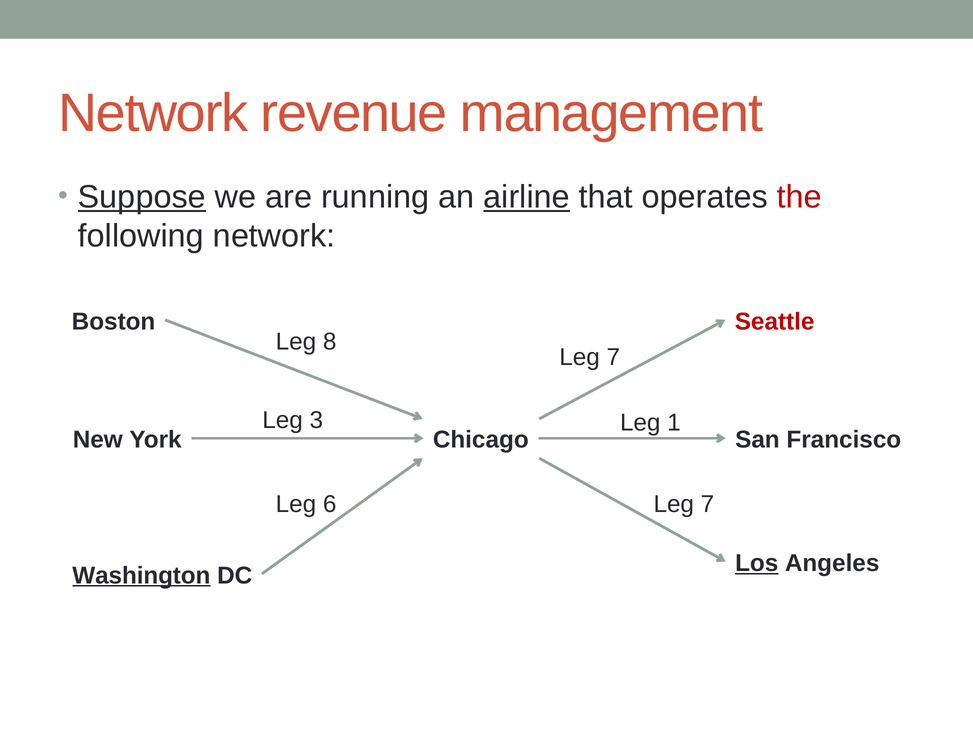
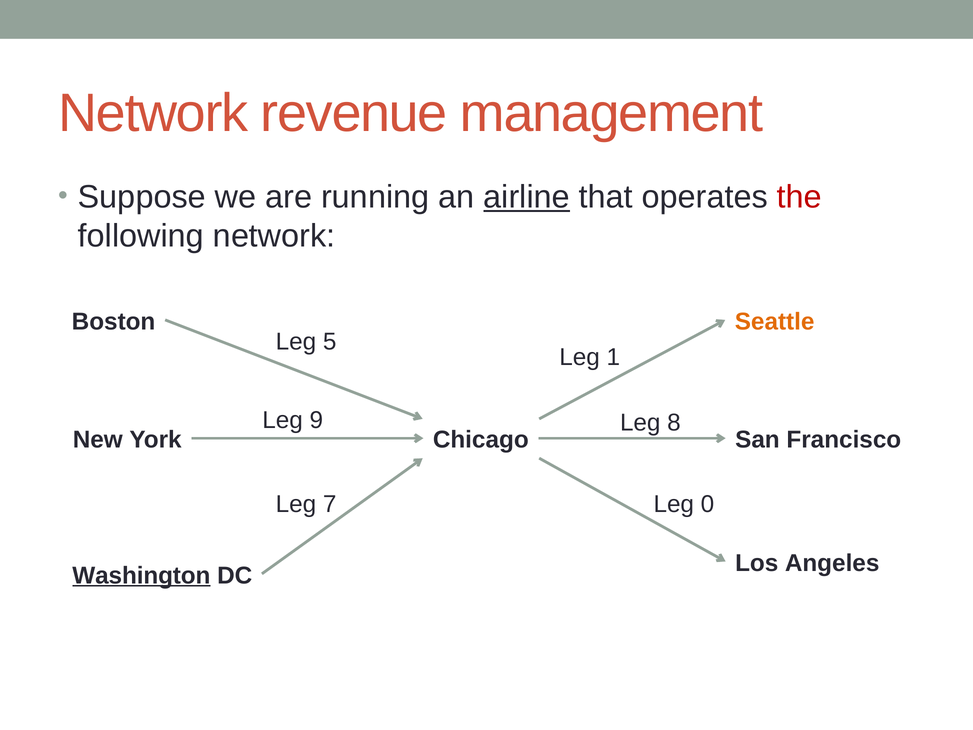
Suppose underline: present -> none (142, 197)
Seattle colour: red -> orange (775, 321)
8: 8 -> 5 (330, 342)
7: 7 -> 1 (613, 357)
3: 3 -> 9 (316, 420)
1: 1 -> 8 (674, 422)
6: 6 -> 7 (330, 504)
7: 7 -> 0 (707, 504)
Los underline: present -> none (757, 563)
